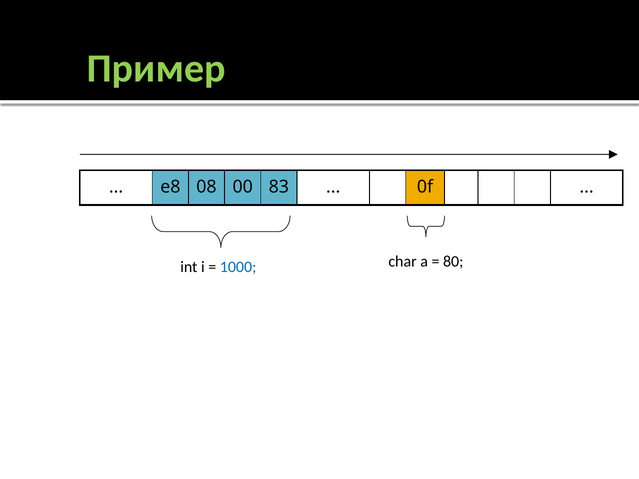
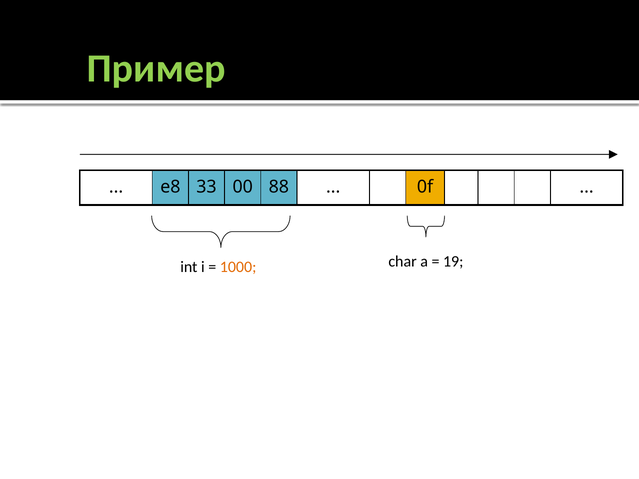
08: 08 -> 33 (207, 187)
83: 83 -> 88 (279, 187)
1000 colour: blue -> orange (238, 267)
80: 80 -> 19 (453, 262)
